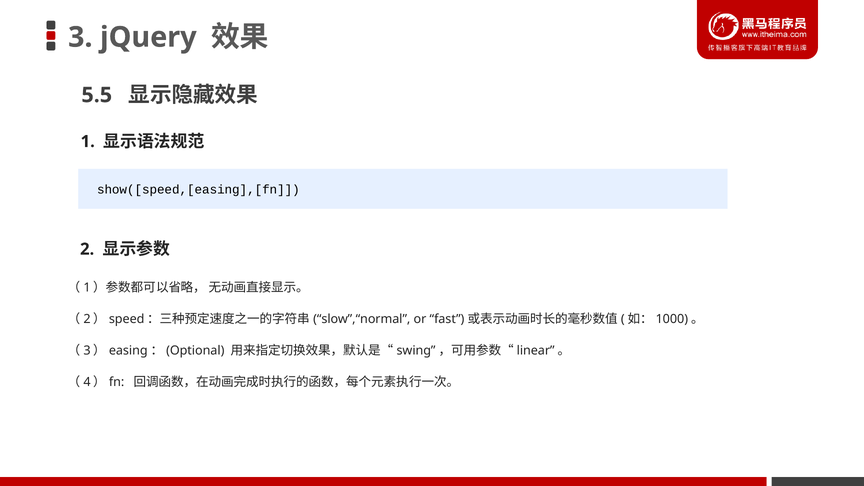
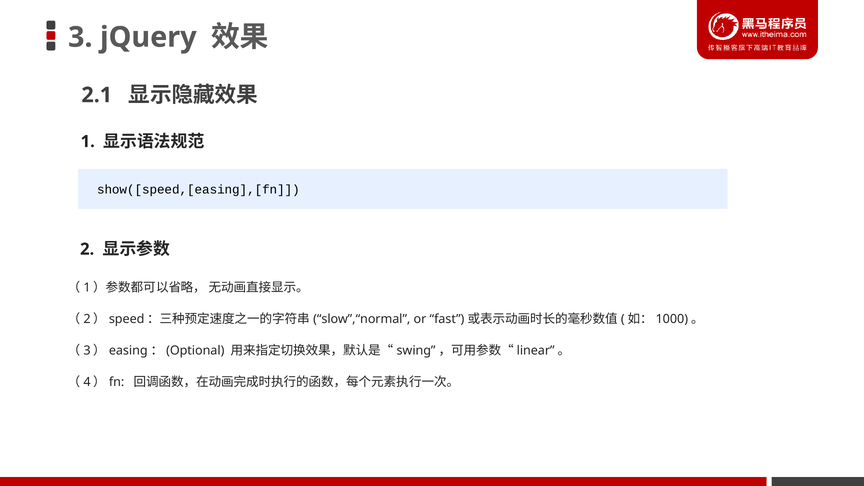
5.5: 5.5 -> 2.1 (97, 95)
